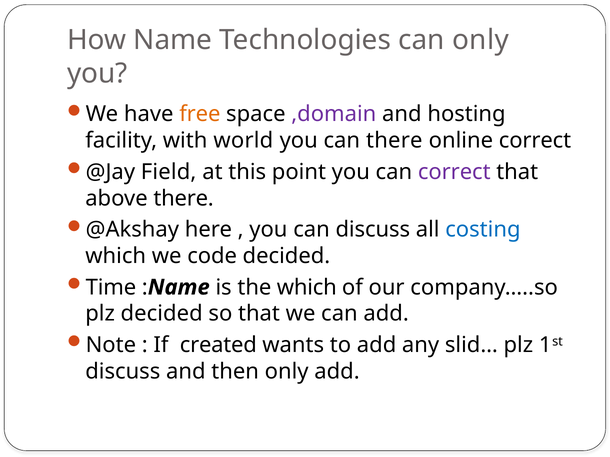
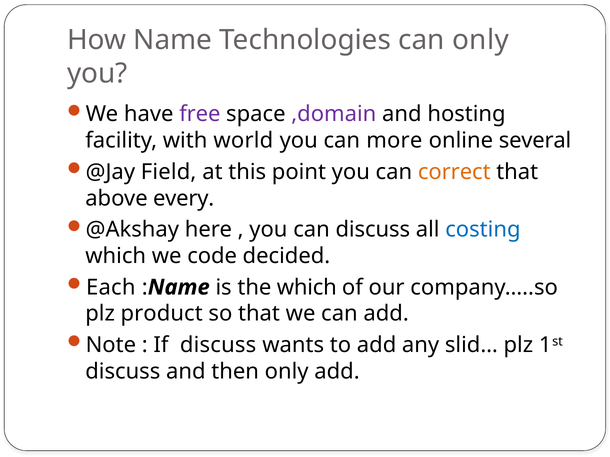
free colour: orange -> purple (200, 114)
can there: there -> more (394, 141)
online correct: correct -> several (535, 141)
correct colour: purple -> orange (454, 172)
above there: there -> every (184, 199)
Time: Time -> Each (111, 288)
plz decided: decided -> product (162, 314)
If created: created -> discuss (218, 345)
